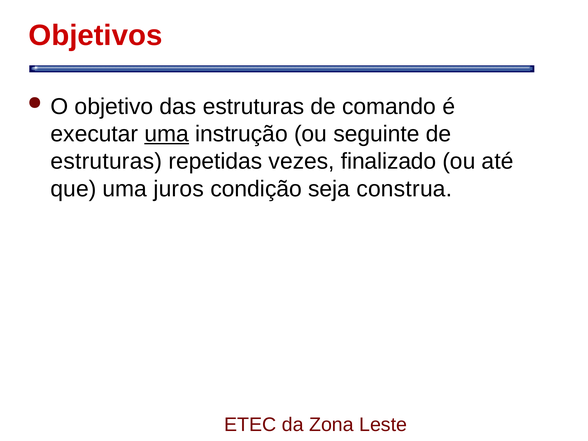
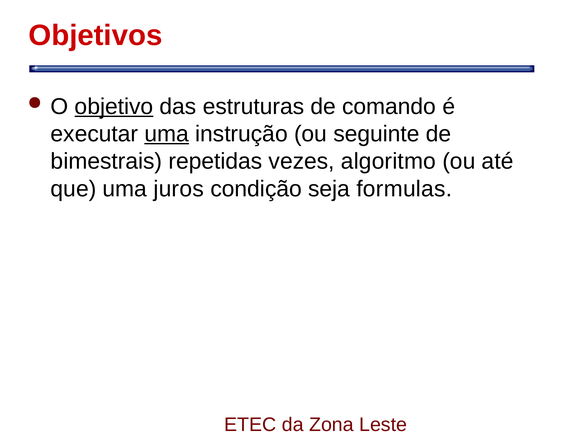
objetivo underline: none -> present (114, 106)
estruturas: estruturas -> bimestrais (106, 161)
finalizado: finalizado -> algoritmo (388, 161)
construa: construa -> formulas (404, 189)
